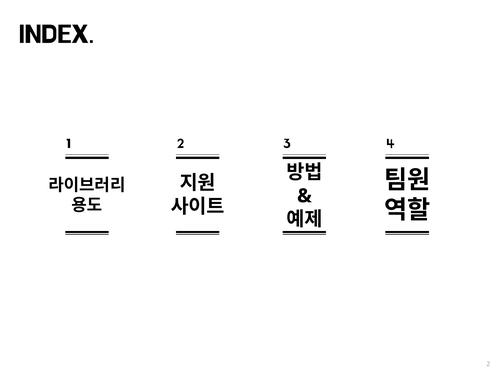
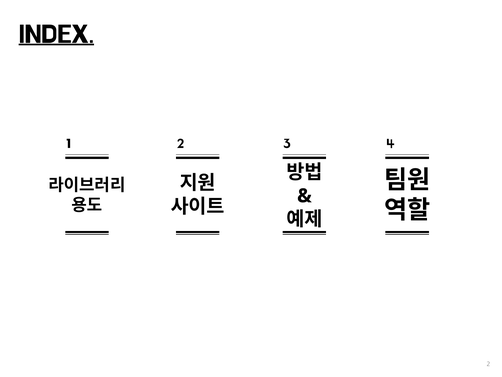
INDEX underline: none -> present (56, 34)
